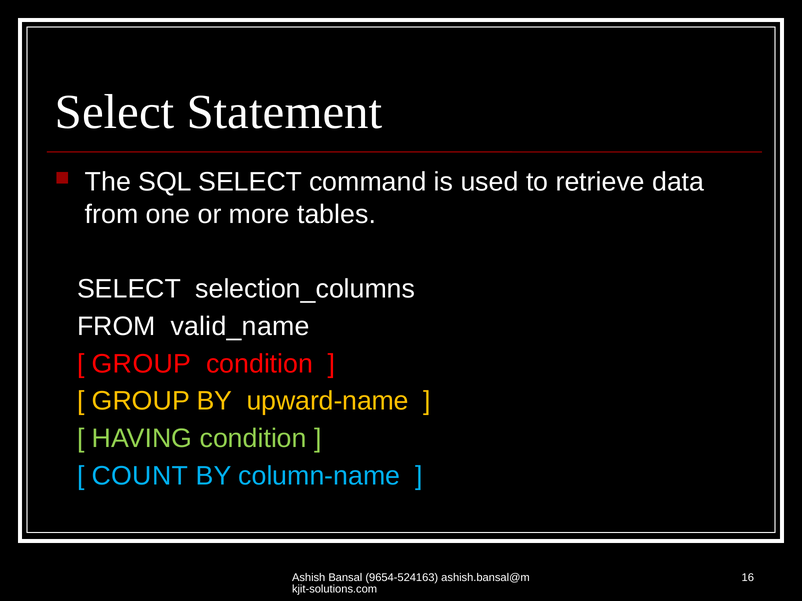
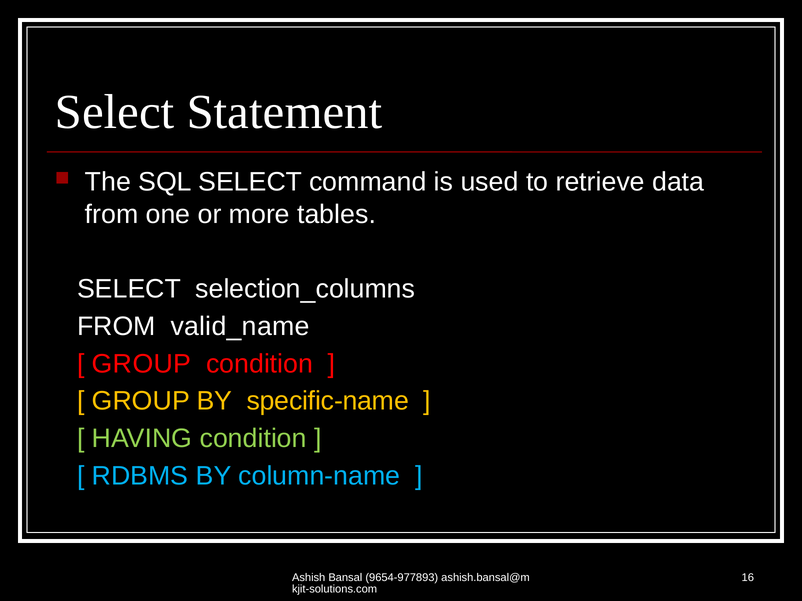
upward-name: upward-name -> specific-name (328, 401)
COUNT: COUNT -> RDBMS (140, 476)
9654-524163: 9654-524163 -> 9654-977893 (402, 578)
